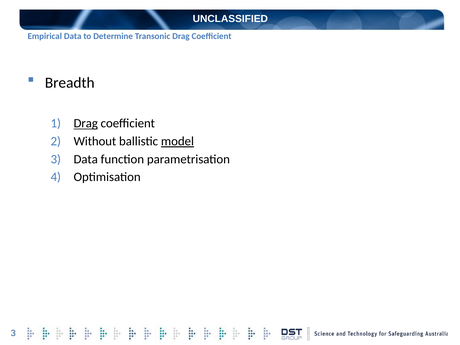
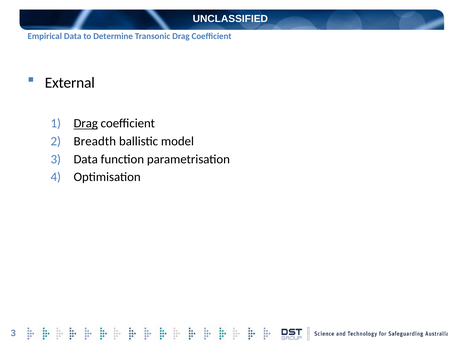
Breadth: Breadth -> External (70, 83)
Without: Without -> Breadth (95, 141)
model underline: present -> none (177, 141)
